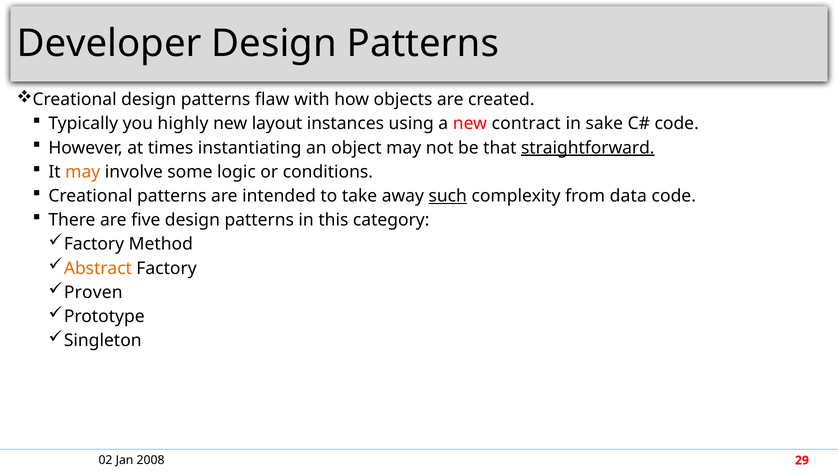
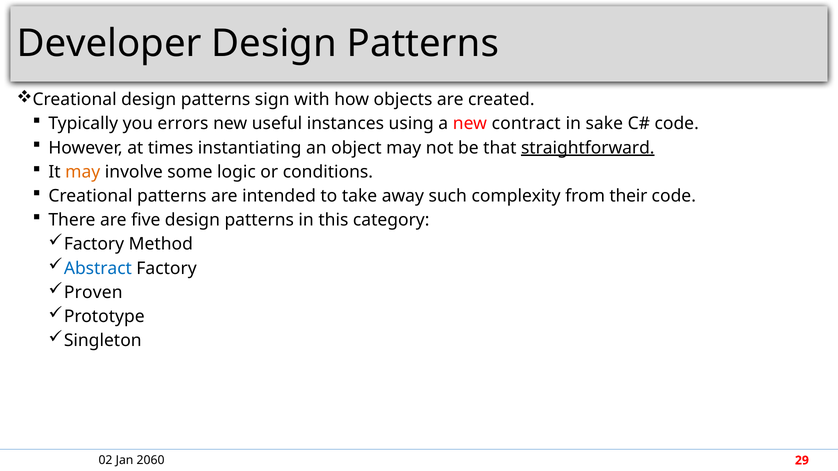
flaw: flaw -> sign (272, 100)
highly: highly -> errors (183, 124)
layout: layout -> useful (277, 124)
such underline: present -> none (448, 196)
data: data -> their (628, 196)
Abstract colour: orange -> blue (98, 268)
2008: 2008 -> 2060 (151, 461)
